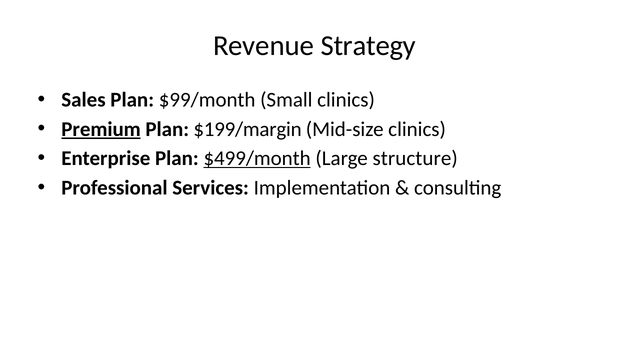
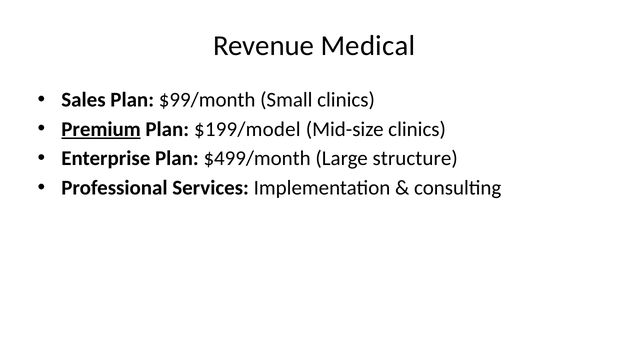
Strategy: Strategy -> Medical (368, 46)
$199/margin: $199/margin -> $199/model (247, 129)
$499/month underline: present -> none (257, 158)
